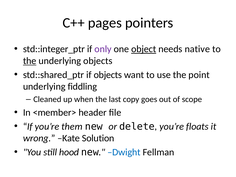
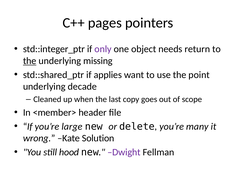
object underline: present -> none (144, 49)
native: native -> return (197, 49)
underlying objects: objects -> missing (98, 61)
if objects: objects -> applies (108, 75)
fiddling: fiddling -> decade (82, 87)
them: them -> large (72, 126)
floats: floats -> many (197, 126)
Dwight colour: blue -> purple (124, 152)
